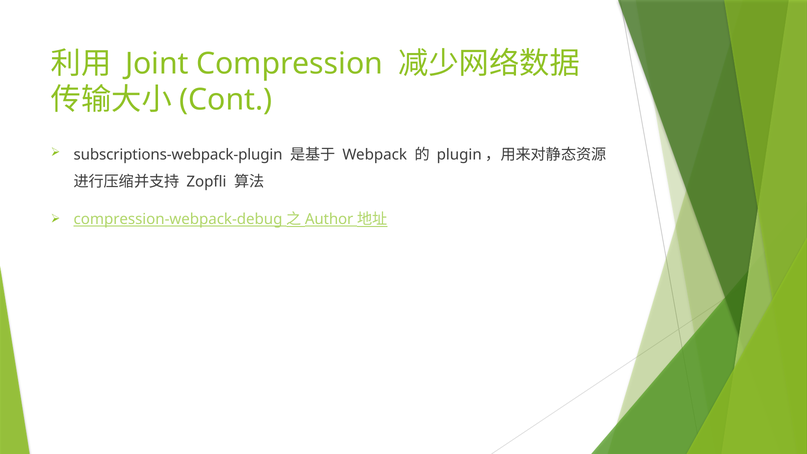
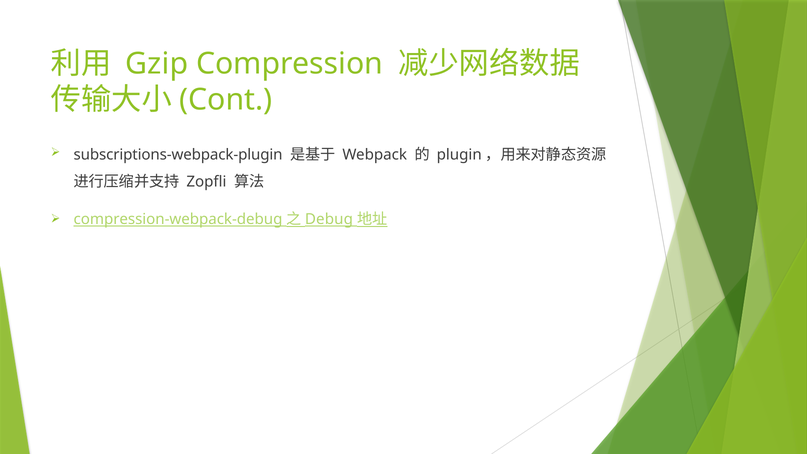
Joint: Joint -> Gzip (157, 64)
Author: Author -> Debug (329, 219)
